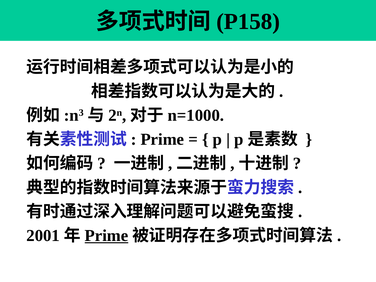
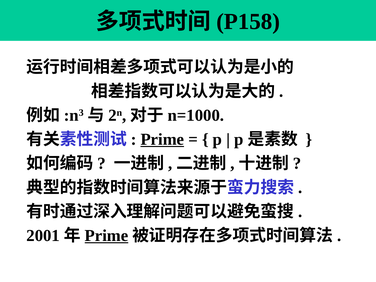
Prime underline: none -> present (162, 139)
